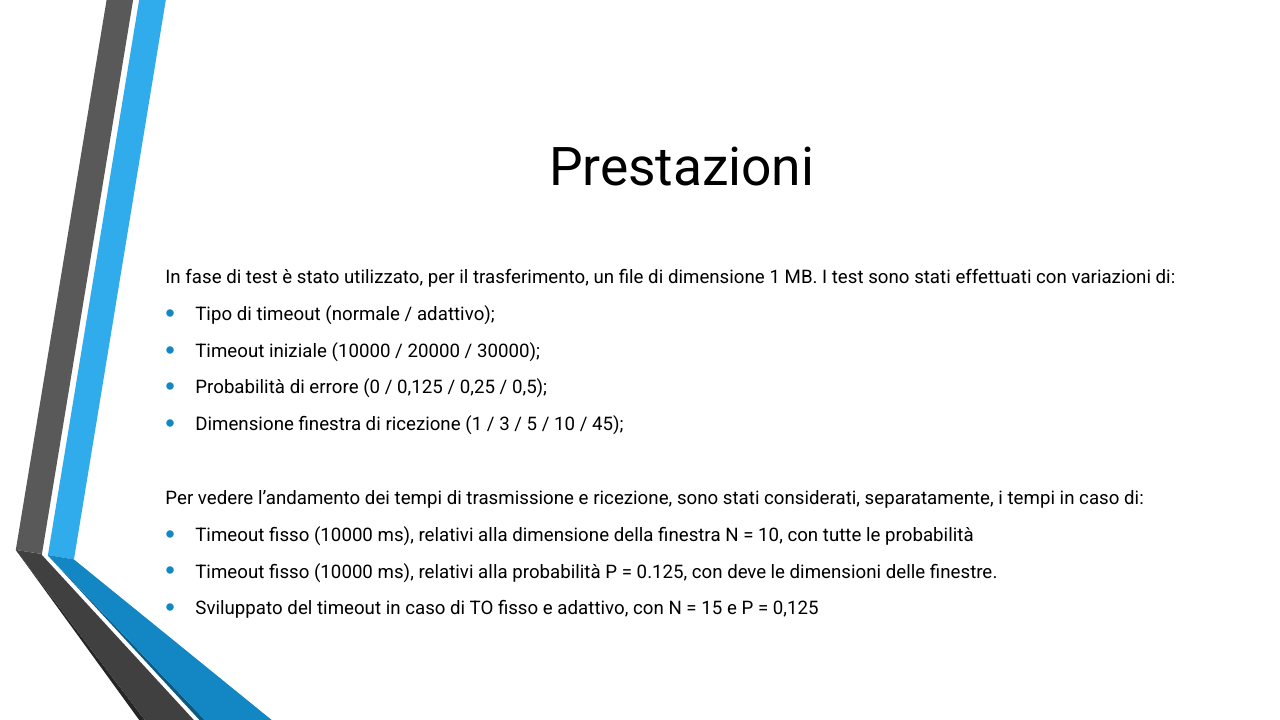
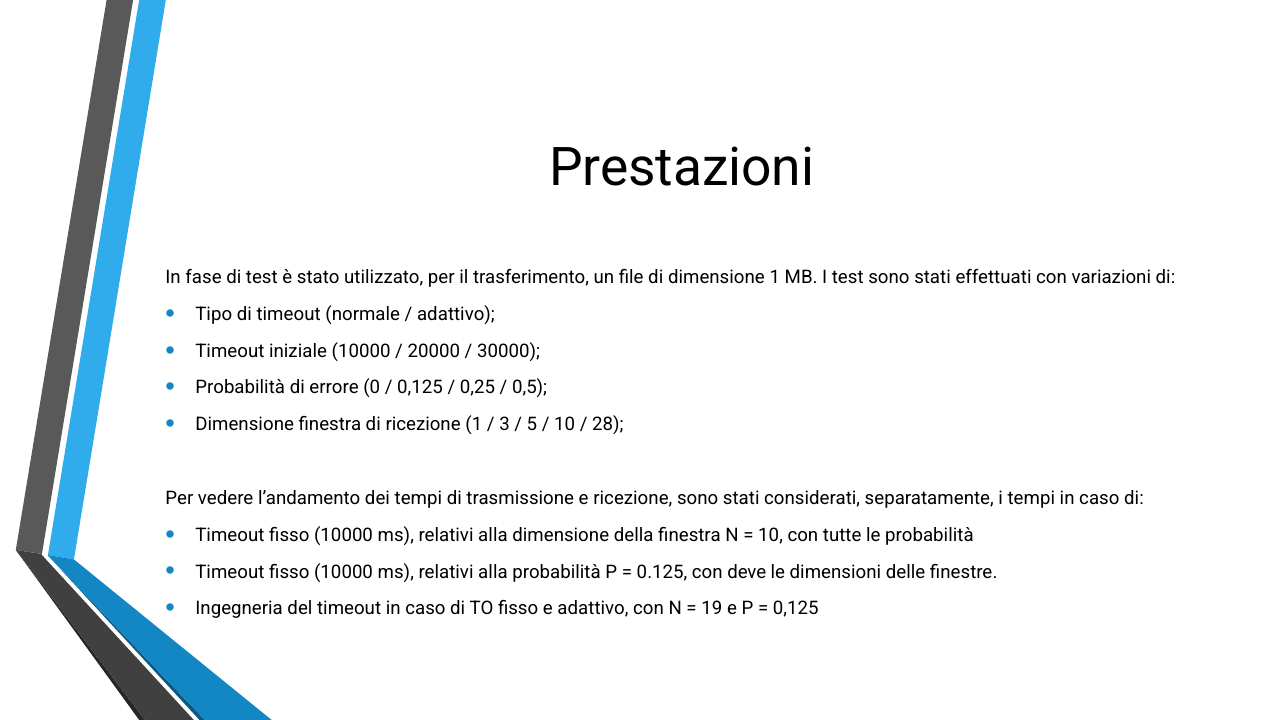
45: 45 -> 28 (608, 425)
Sviluppato: Sviluppato -> Ingegneria (239, 609)
15: 15 -> 19 (712, 609)
